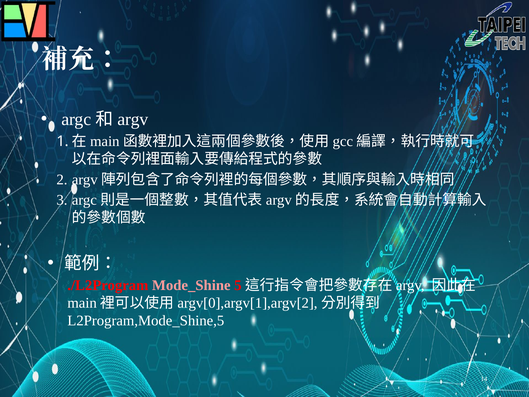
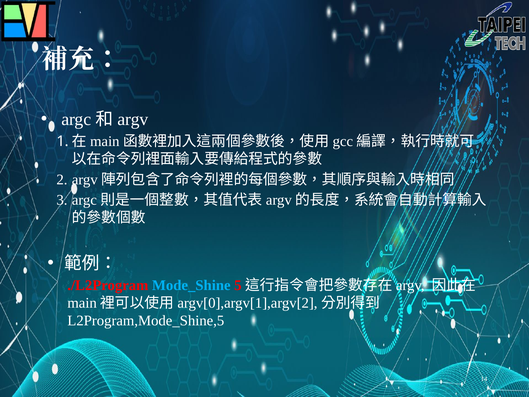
Mode_Shine colour: pink -> light blue (191, 285)
